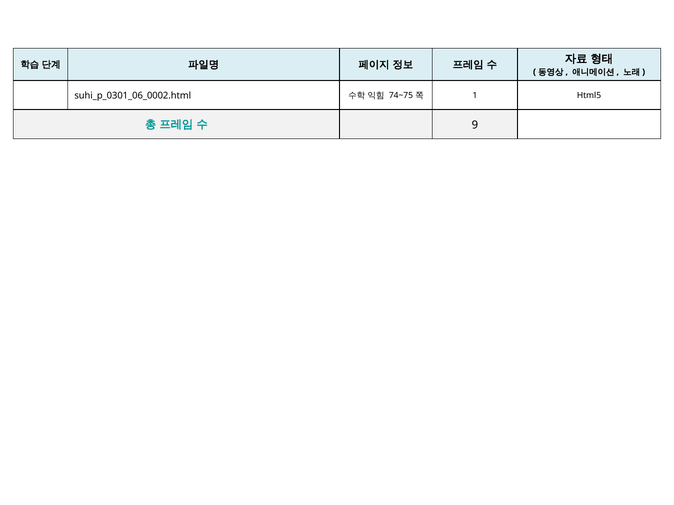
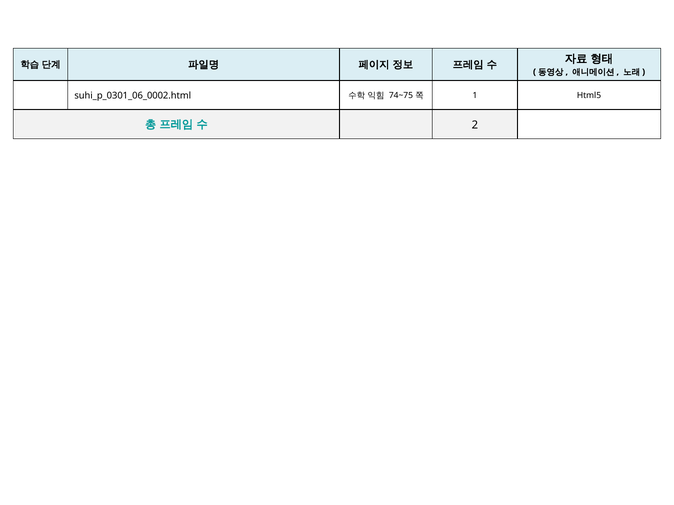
9: 9 -> 2 (475, 125)
